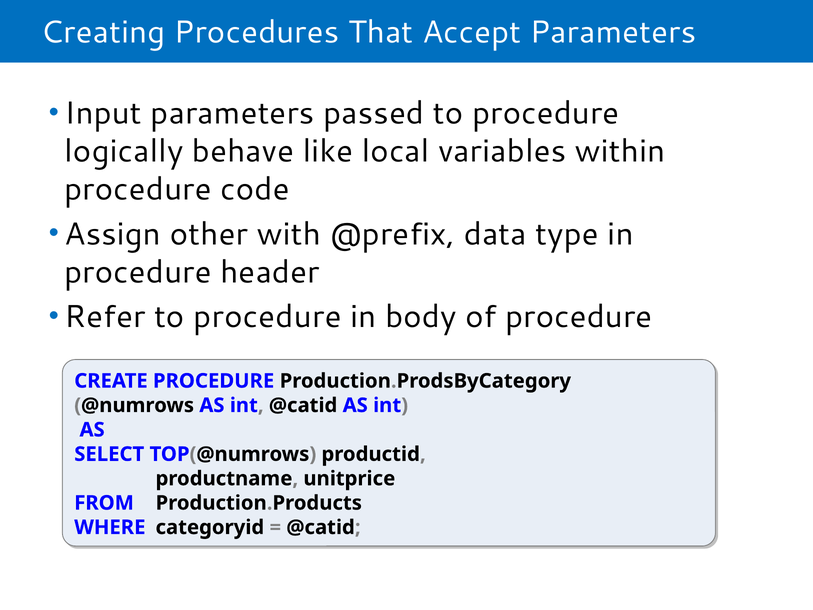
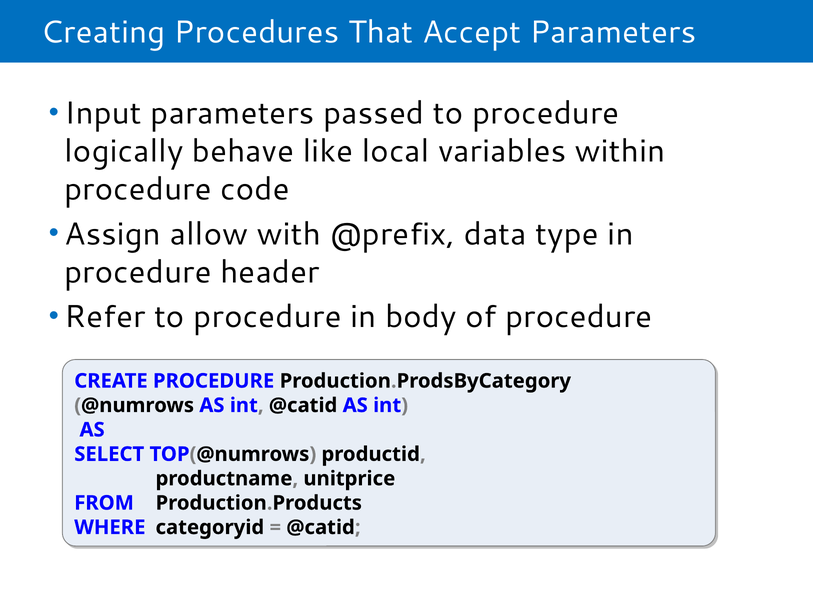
other: other -> allow (209, 234)
